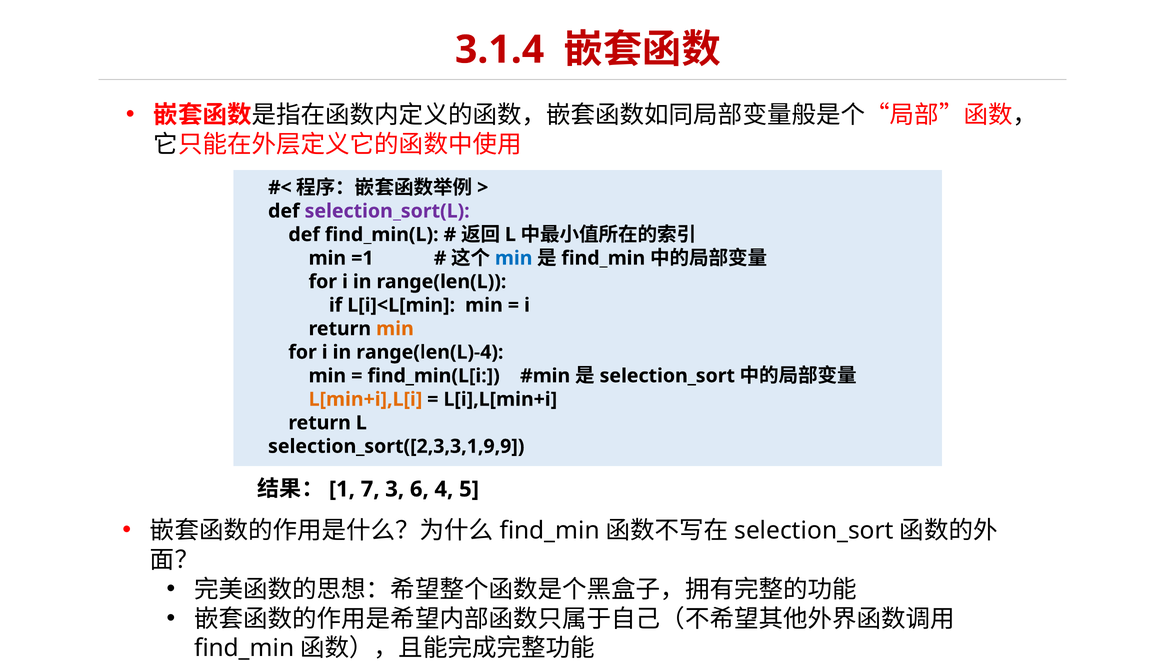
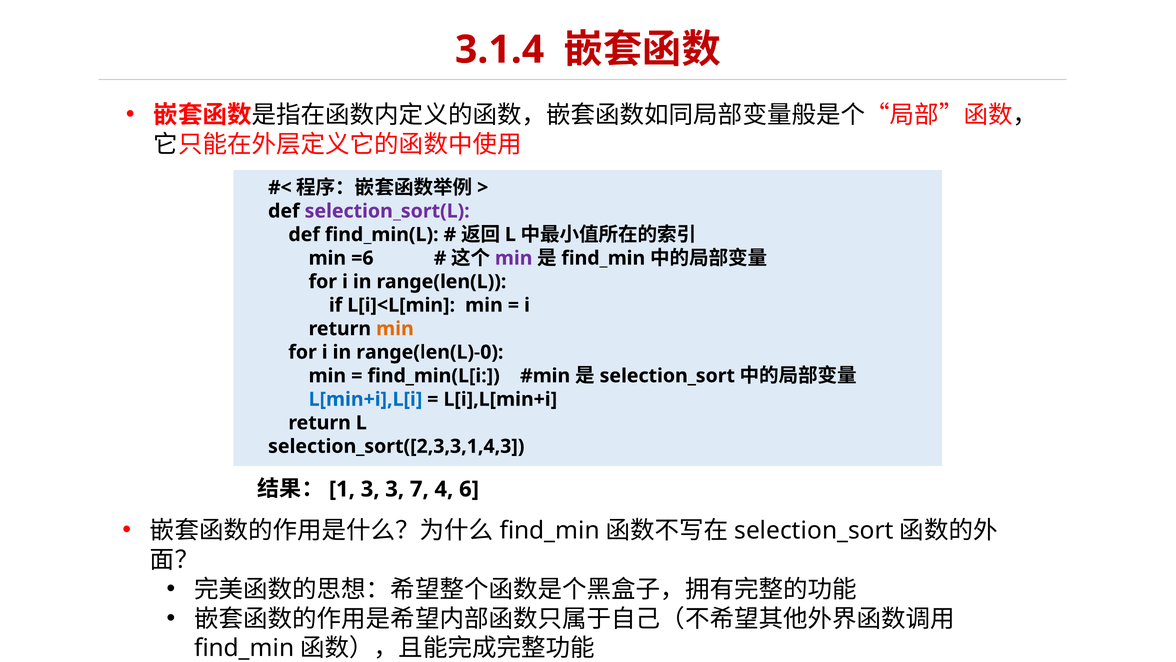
=1: =1 -> =6 (362, 258)
min colour: blue -> purple (514, 258)
range(len(L)-4: range(len(L)-4 -> range(len(L)-0 (430, 352)
L[min+i],L[i colour: orange -> blue (365, 399)
selection_sort([2,3,3,1,9,9: selection_sort([2,3,3,1,9,9 -> selection_sort([2,3,3,1,4,3 (396, 446)
7: 7 -> 3 (370, 489)
6: 6 -> 7 (419, 489)
5: 5 -> 6 (469, 489)
